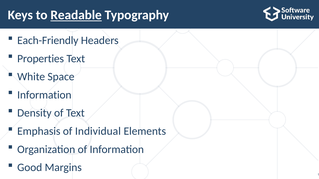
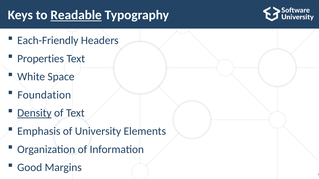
Information: Information -> Foundation (44, 95)
Density underline: none -> present (34, 113)
Individual: Individual -> University (98, 132)
